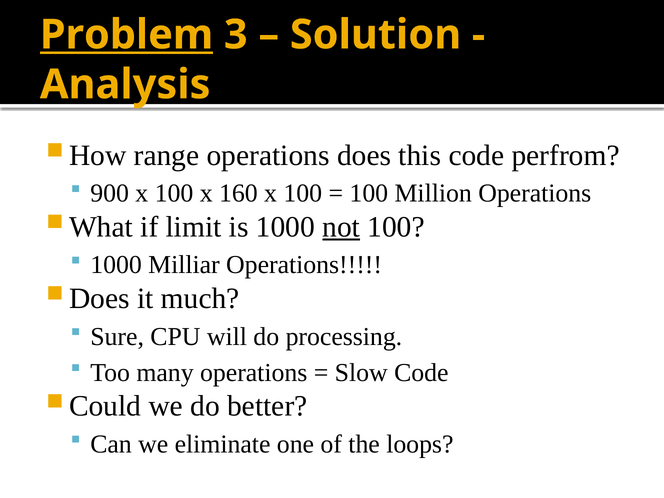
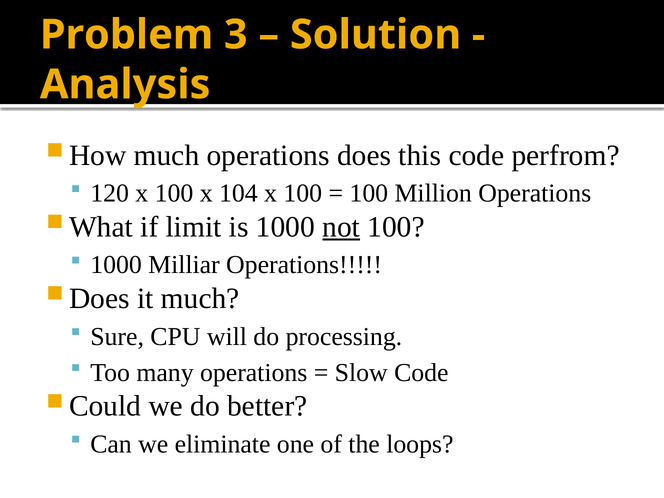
Problem underline: present -> none (127, 35)
range: range -> much (167, 155)
900: 900 -> 120 (110, 193)
160: 160 -> 104 (238, 193)
